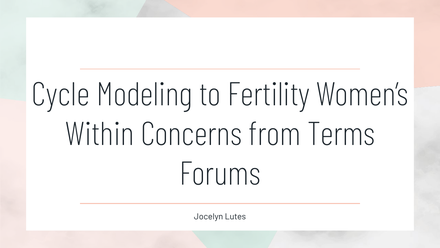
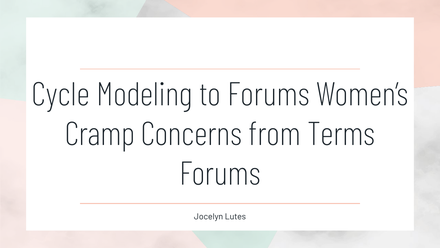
to Fertility: Fertility -> Forums (269, 95)
Within: Within -> Cramp (100, 134)
